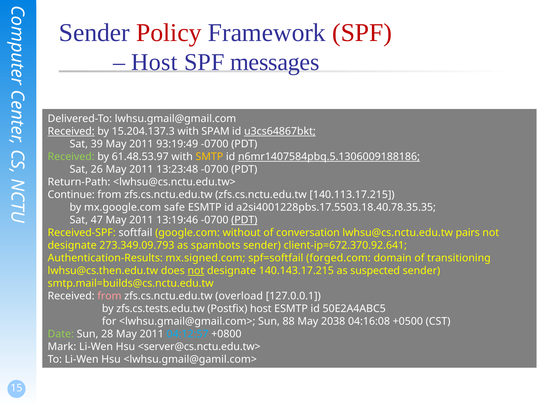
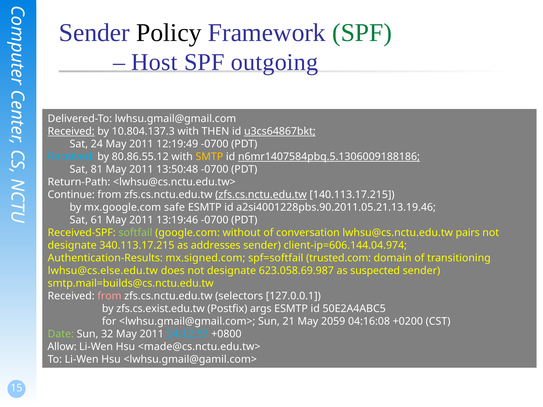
Policy colour: red -> black (169, 33)
SPF colour: red -> green (362, 33)
messages: messages -> outgoing (275, 62)
15.204.137.3: 15.204.137.3 -> 10.804.137.3 (143, 131)
SPAM: SPAM -> THEN (215, 131)
39: 39 -> 24 (97, 144)
93:19:49: 93:19:49 -> 12:19:49 (177, 144)
Received colour: light green -> light blue (71, 157)
61.48.53.97: 61.48.53.97 -> 80.86.55.12 (140, 157)
26: 26 -> 81 (97, 170)
13:23:48: 13:23:48 -> 13:50:48 (177, 170)
zfs.cs.nctu.edu.tw underline: none -> present (261, 195)
a2si4001228pbs.17.5503.18.40.78.35.35: a2si4001228pbs.17.5503.18.40.78.35.35 -> a2si4001228pbs.90.2011.05.21.13.19.46 (336, 208)
47: 47 -> 61 (97, 220)
PDT underline: present -> none (244, 220)
softfail colour: white -> light green (135, 233)
273.349.09.793: 273.349.09.793 -> 340.113.17.215 (137, 246)
spambots: spambots -> addresses (216, 246)
client-ip=672.370.92.641: client-ip=672.370.92.641 -> client-ip=606.144.04.974 (345, 246)
forged.com: forged.com -> trusted.com (339, 258)
lwhsu@cs.then.edu.tw: lwhsu@cs.then.edu.tw -> lwhsu@cs.else.edu.tw (103, 271)
not underline: present -> none (196, 271)
140.143.17.215: 140.143.17.215 -> 623.058.69.987 (296, 271)
overload: overload -> selectors (239, 296)
zfs.cs.tests.edu.tw: zfs.cs.tests.edu.tw -> zfs.cs.exist.edu.tw (161, 309)
Postfix host: host -> args (261, 309)
88: 88 -> 21 (289, 322)
2038: 2038 -> 2059 (333, 322)
+0500: +0500 -> +0200 (408, 322)
28: 28 -> 32 (107, 334)
Mark: Mark -> Allow (62, 347)
<server@cs.nctu.edu.tw>: <server@cs.nctu.edu.tw> -> <made@cs.nctu.edu.tw> (199, 347)
